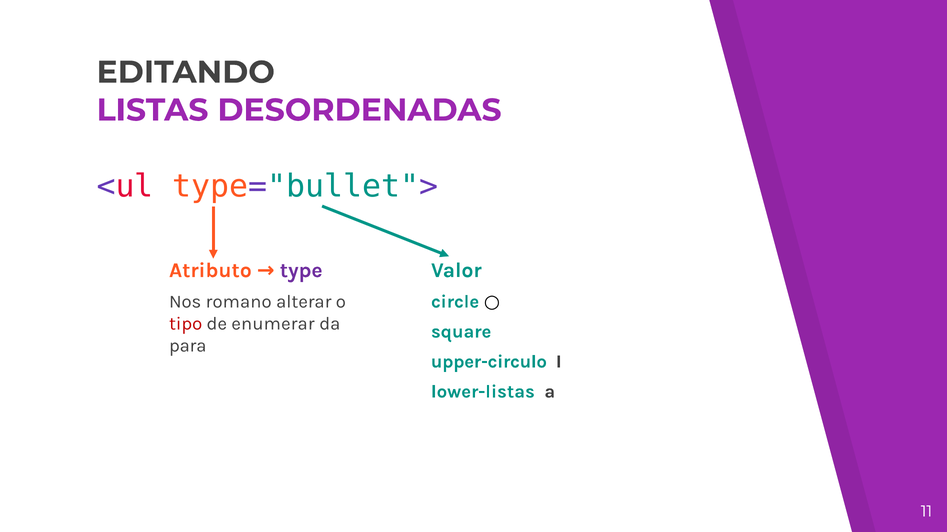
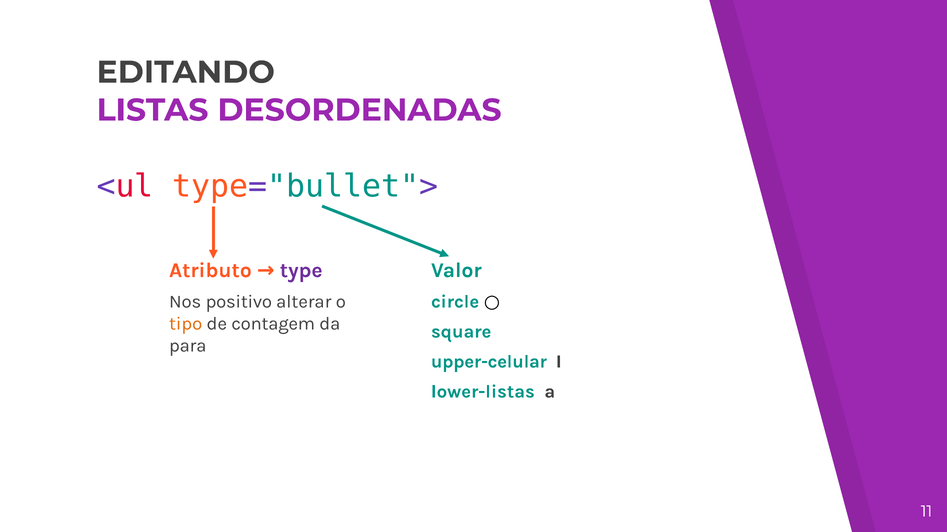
romano: romano -> positivo (239, 302)
tipo colour: red -> orange (186, 324)
enumerar: enumerar -> contagem (273, 324)
upper-circulo: upper-circulo -> upper-celular (489, 362)
